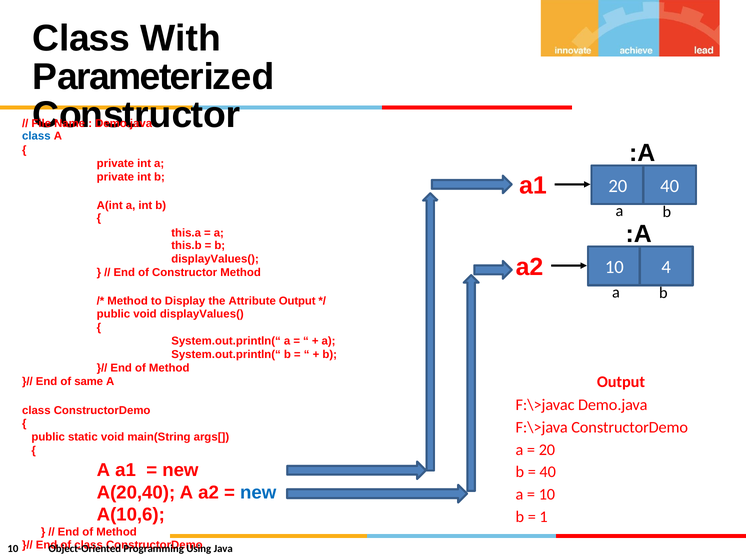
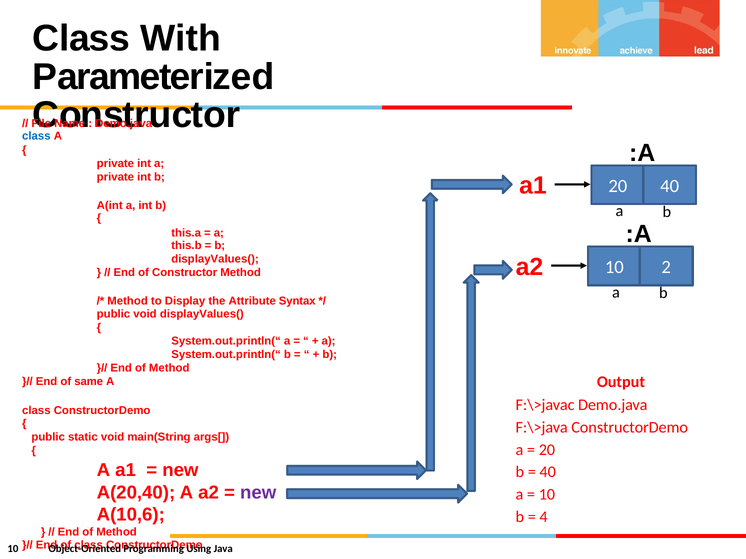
4: 4 -> 2 (666, 267)
Attribute Output: Output -> Syntax (297, 302)
new colour: blue -> purple (258, 493)
1: 1 -> 4 (544, 517)
